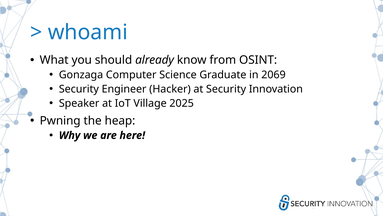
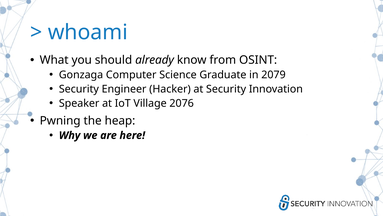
2069: 2069 -> 2079 (273, 75)
2025: 2025 -> 2076 (182, 103)
